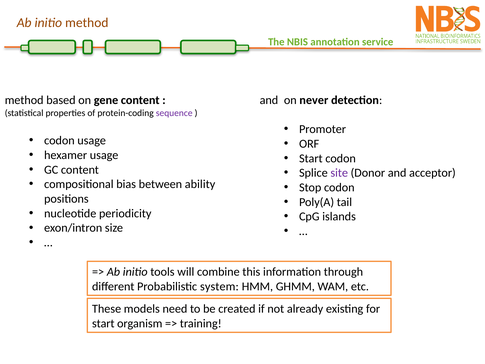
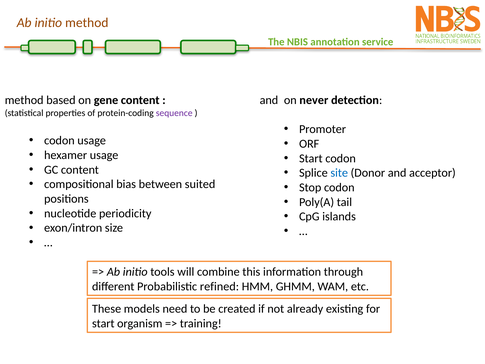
site colour: purple -> blue (339, 173)
ability: ability -> suited (200, 184)
system: system -> refined (219, 286)
